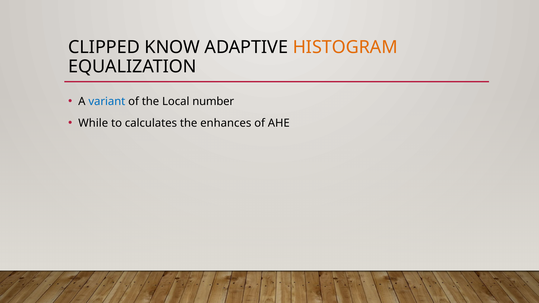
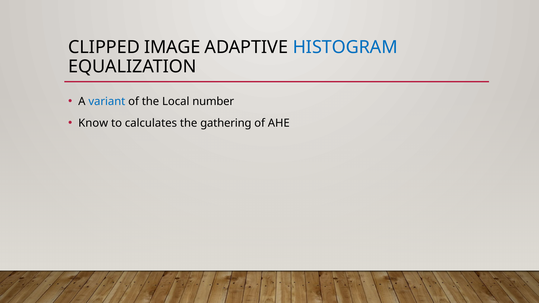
KNOW: KNOW -> IMAGE (172, 47)
HISTOGRAM colour: orange -> blue (345, 47)
While: While -> Know (93, 123)
enhances: enhances -> gathering (226, 123)
